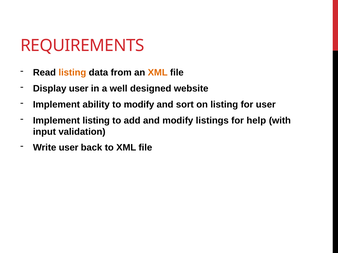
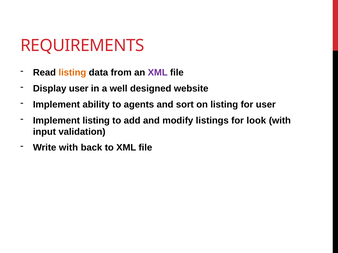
XML colour: orange -> purple (158, 73)
to modify: modify -> agents (139, 105)
help: help -> look (256, 121)
Write user: user -> with (68, 148)
